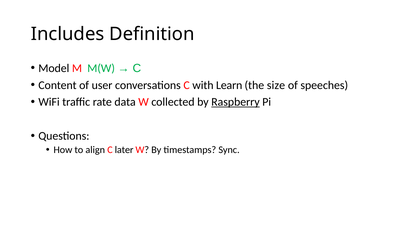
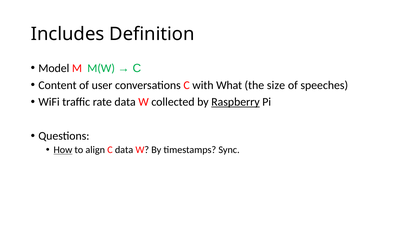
Learn: Learn -> What (229, 85)
How underline: none -> present (63, 150)
C later: later -> data (124, 150)
